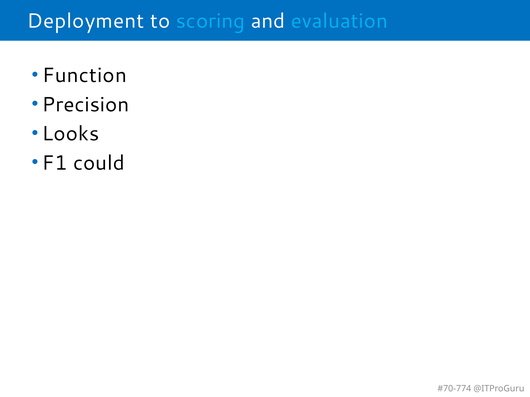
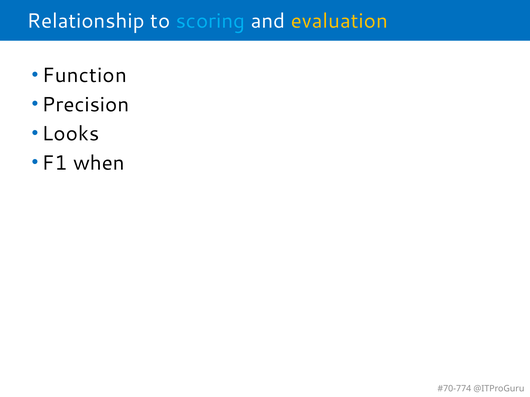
Deployment: Deployment -> Relationship (86, 21)
evaluation colour: light blue -> yellow (339, 21)
could: could -> when (99, 163)
